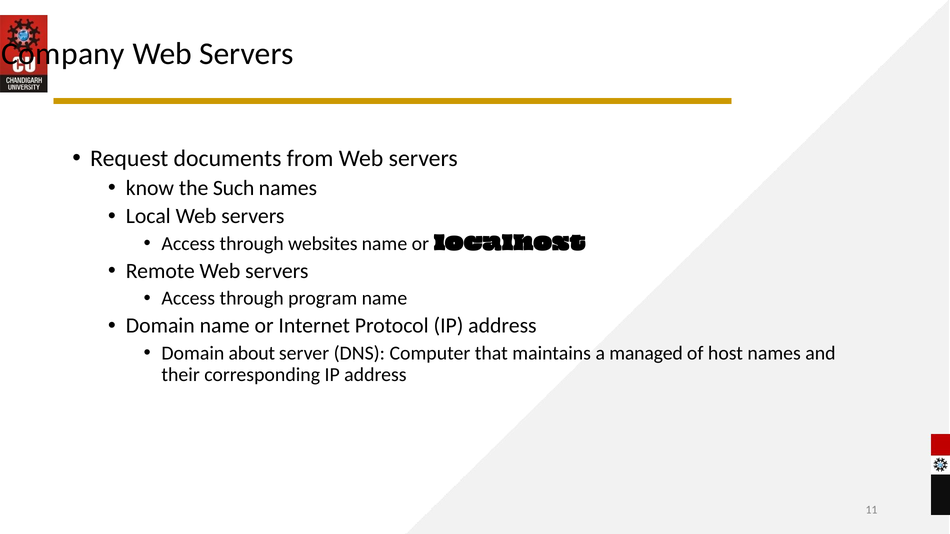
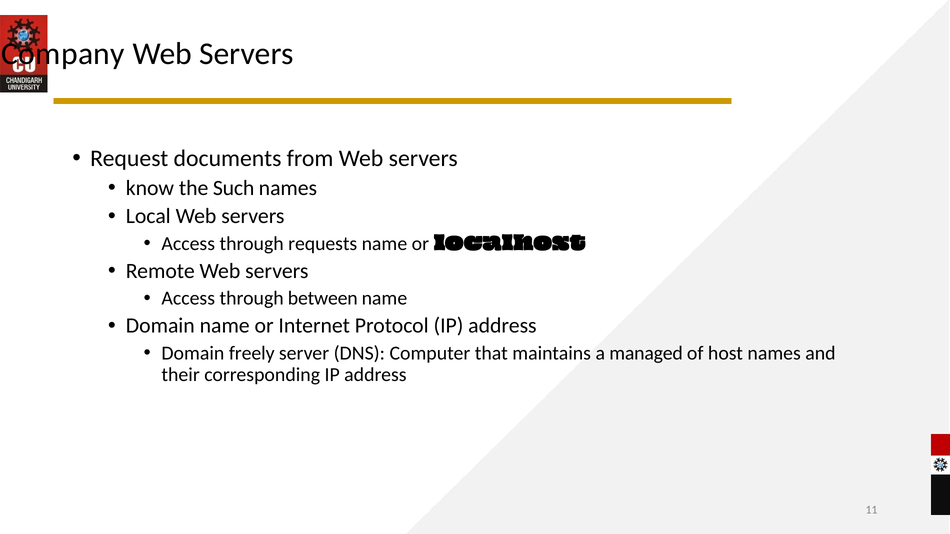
websites: websites -> requests (323, 244)
program: program -> between (323, 299)
about: about -> freely (252, 353)
